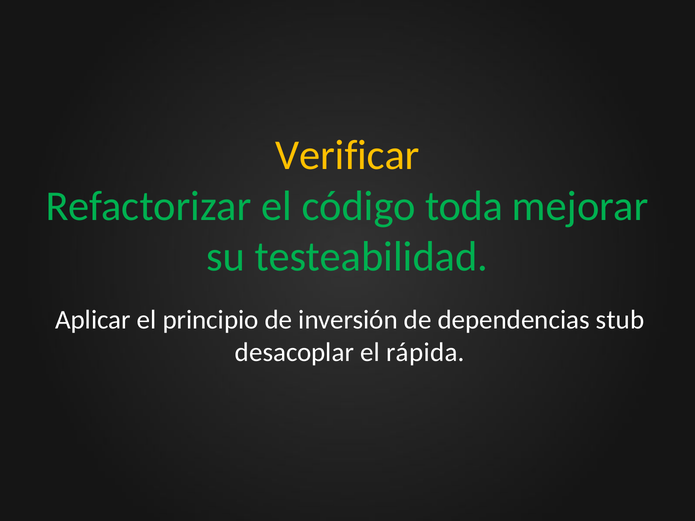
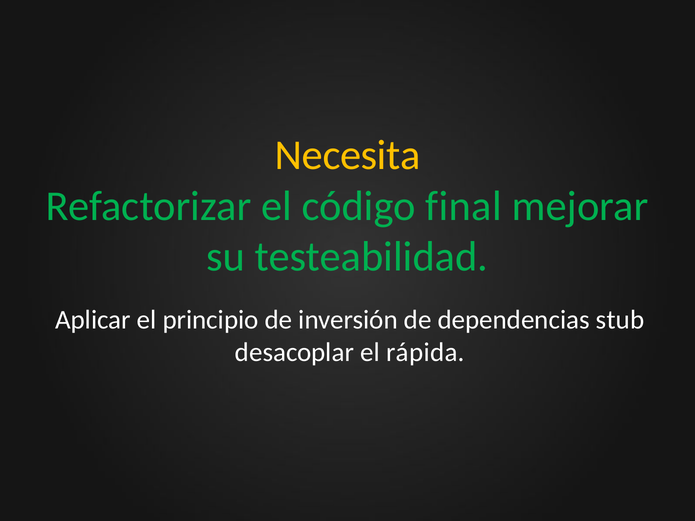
Verificar: Verificar -> Necesita (348, 155)
toda: toda -> final (464, 206)
